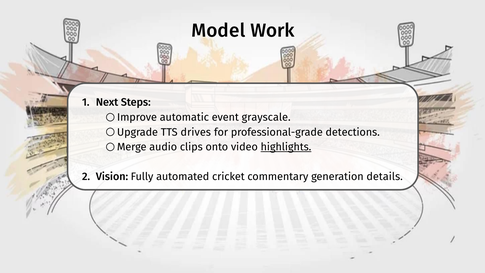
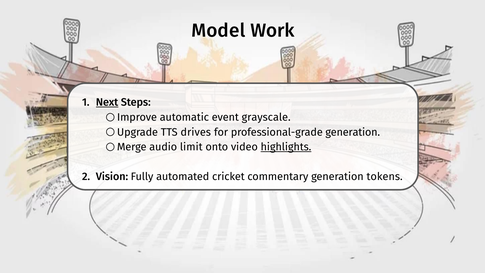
Next underline: none -> present (107, 102)
professional-grade detections: detections -> generation (353, 132)
clips: clips -> limit (191, 147)
details: details -> tokens (385, 177)
